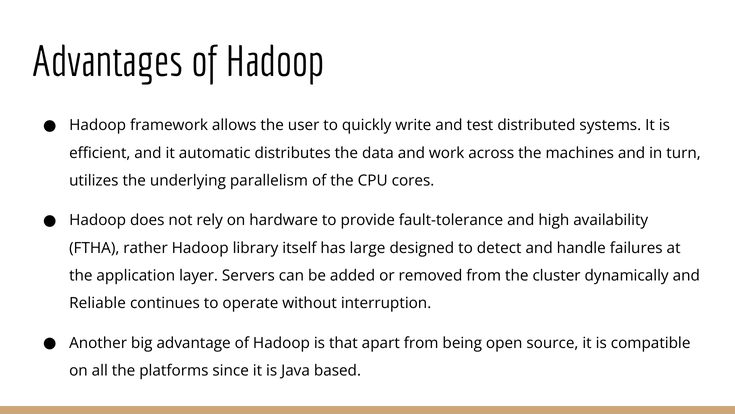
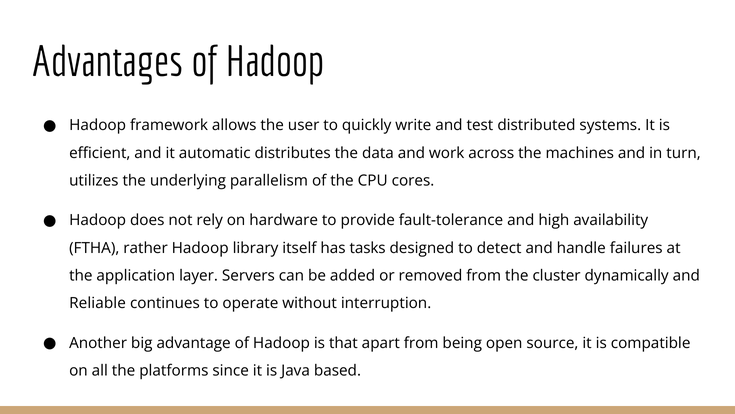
large: large -> tasks (368, 248)
